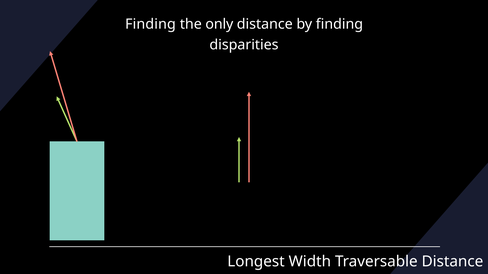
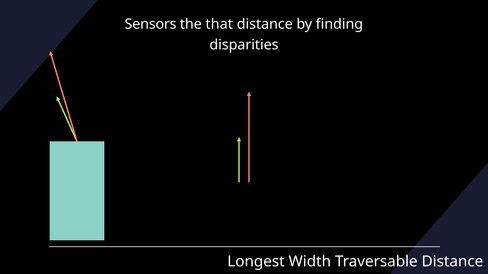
Finding: Finding -> Sensors (151, 24)
only: only -> that (219, 24)
